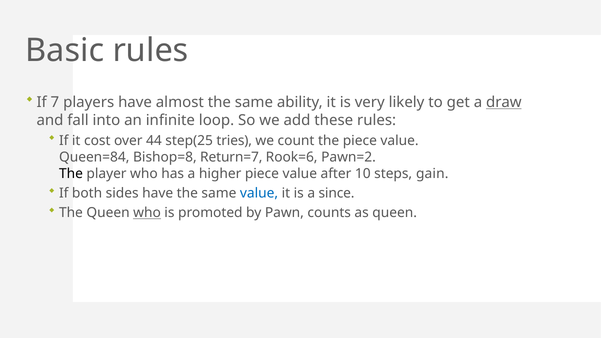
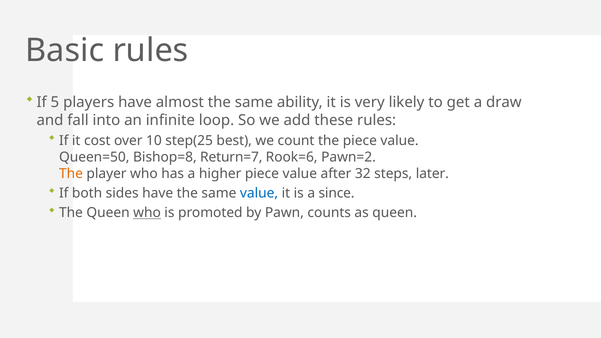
7: 7 -> 5 (55, 102)
draw underline: present -> none (504, 102)
44: 44 -> 10 (154, 141)
tries: tries -> best (234, 141)
Queen=84: Queen=84 -> Queen=50 (94, 157)
The colour: black -> orange (71, 174)
10: 10 -> 32 (363, 174)
gain: gain -> later (432, 174)
